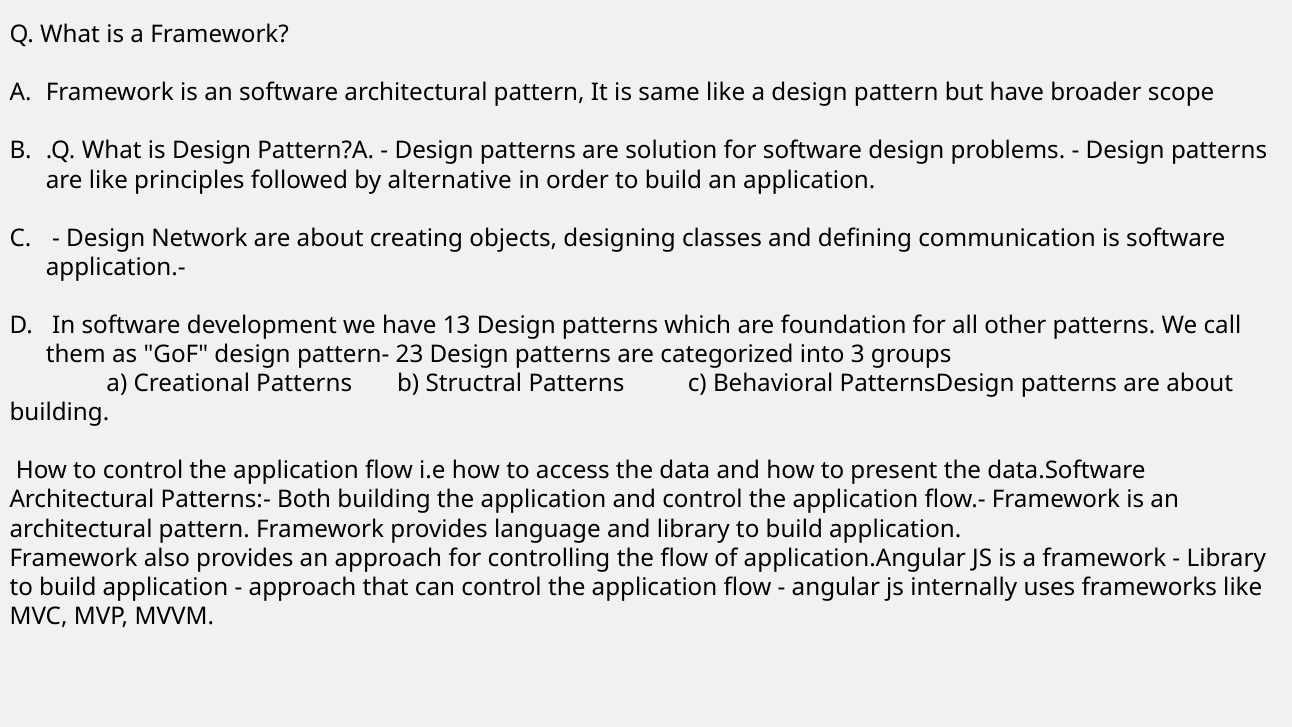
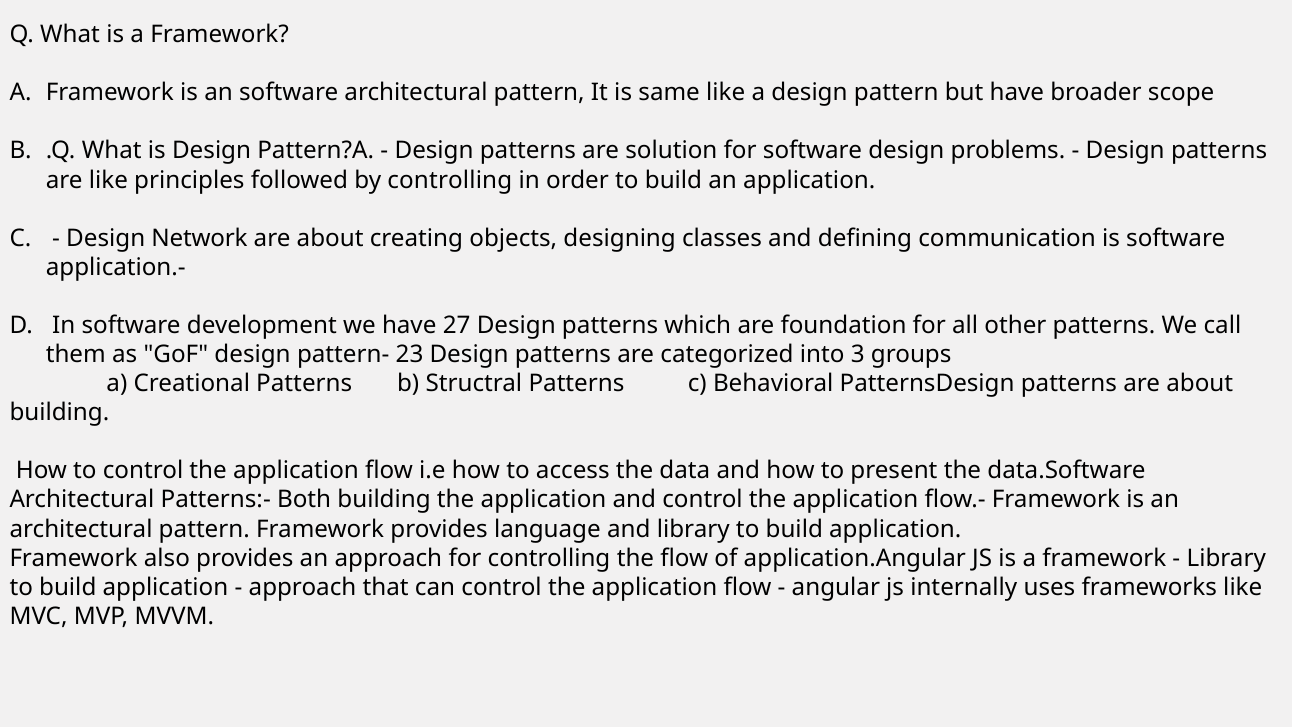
by alternative: alternative -> controlling (450, 180)
13: 13 -> 27 (457, 325)
